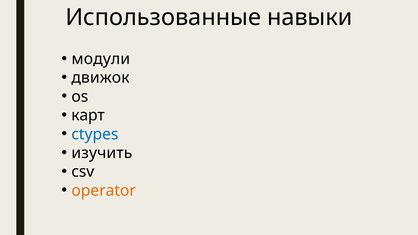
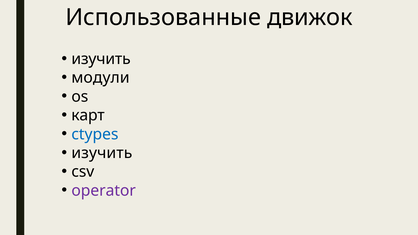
навыки: навыки -> движок (310, 17)
модули: модули -> изучить (101, 59)
движок: движок -> модули (100, 78)
operator colour: orange -> purple (104, 191)
